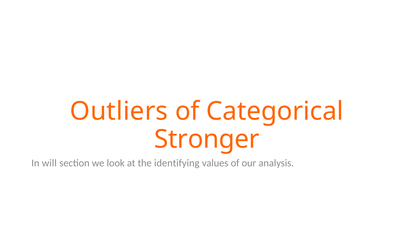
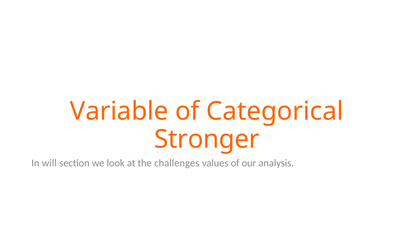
Outliers: Outliers -> Variable (119, 111)
identifying: identifying -> challenges (177, 163)
